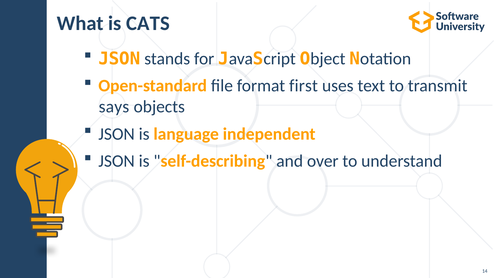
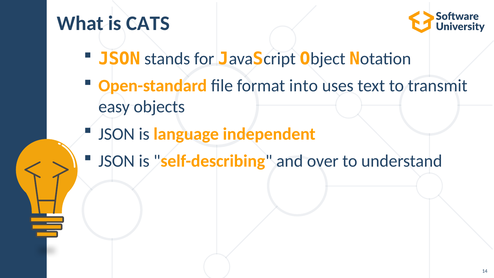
first: first -> into (304, 86)
says: says -> easy (114, 107)
